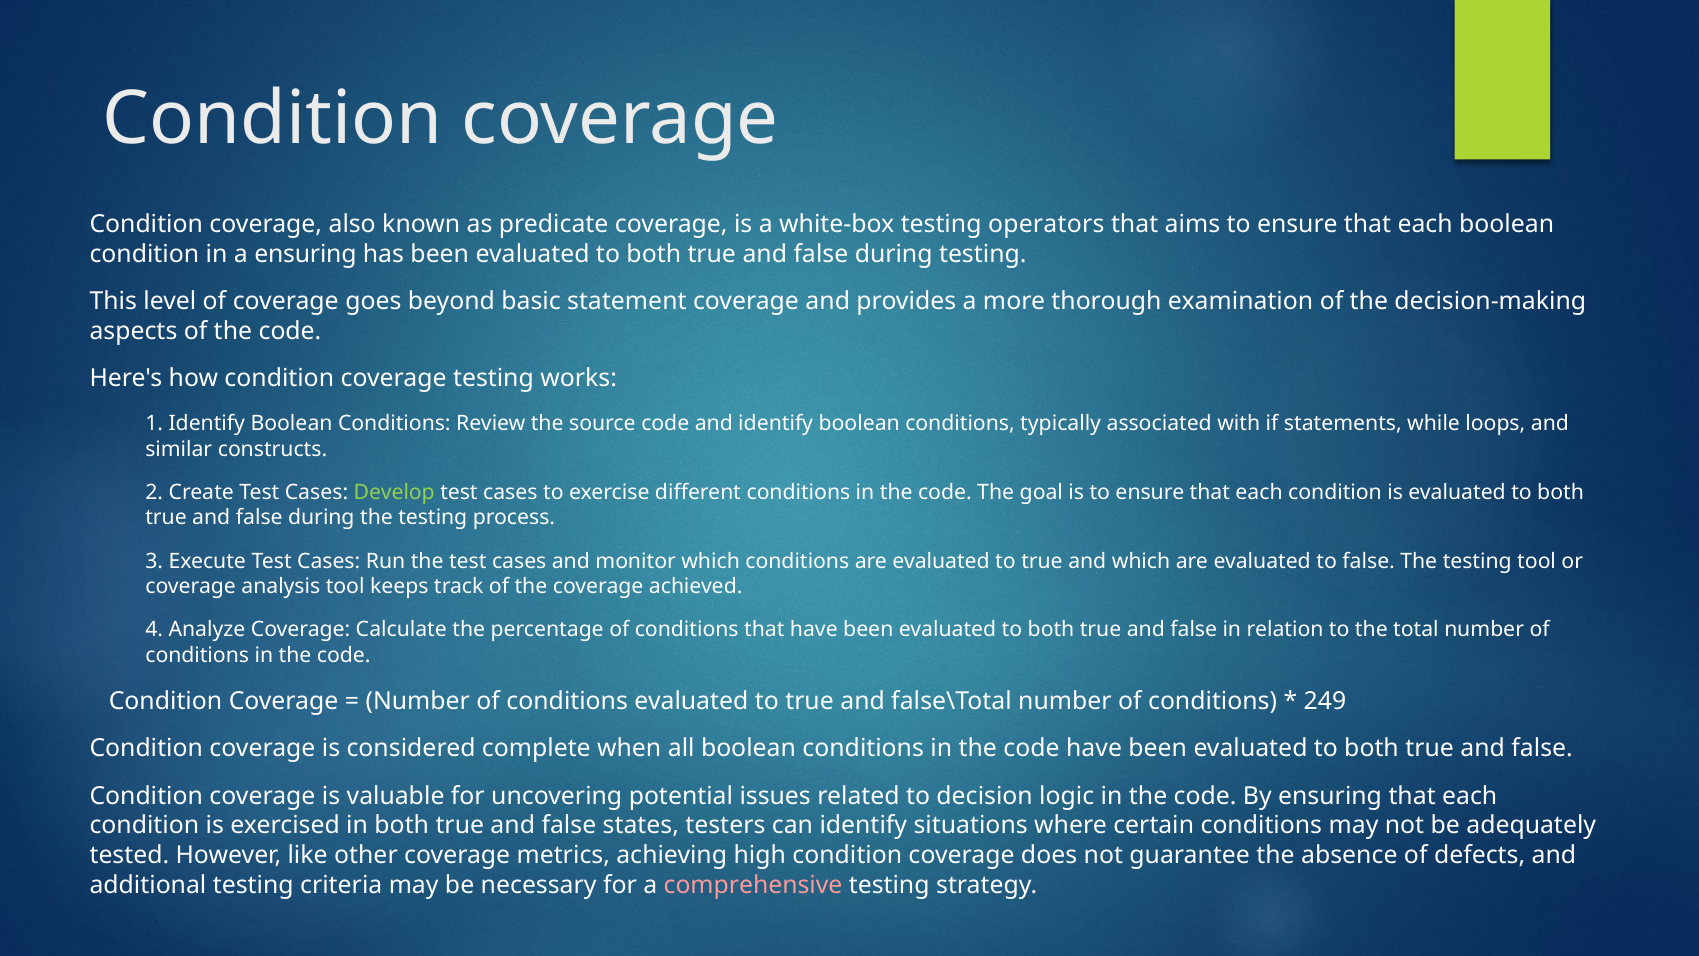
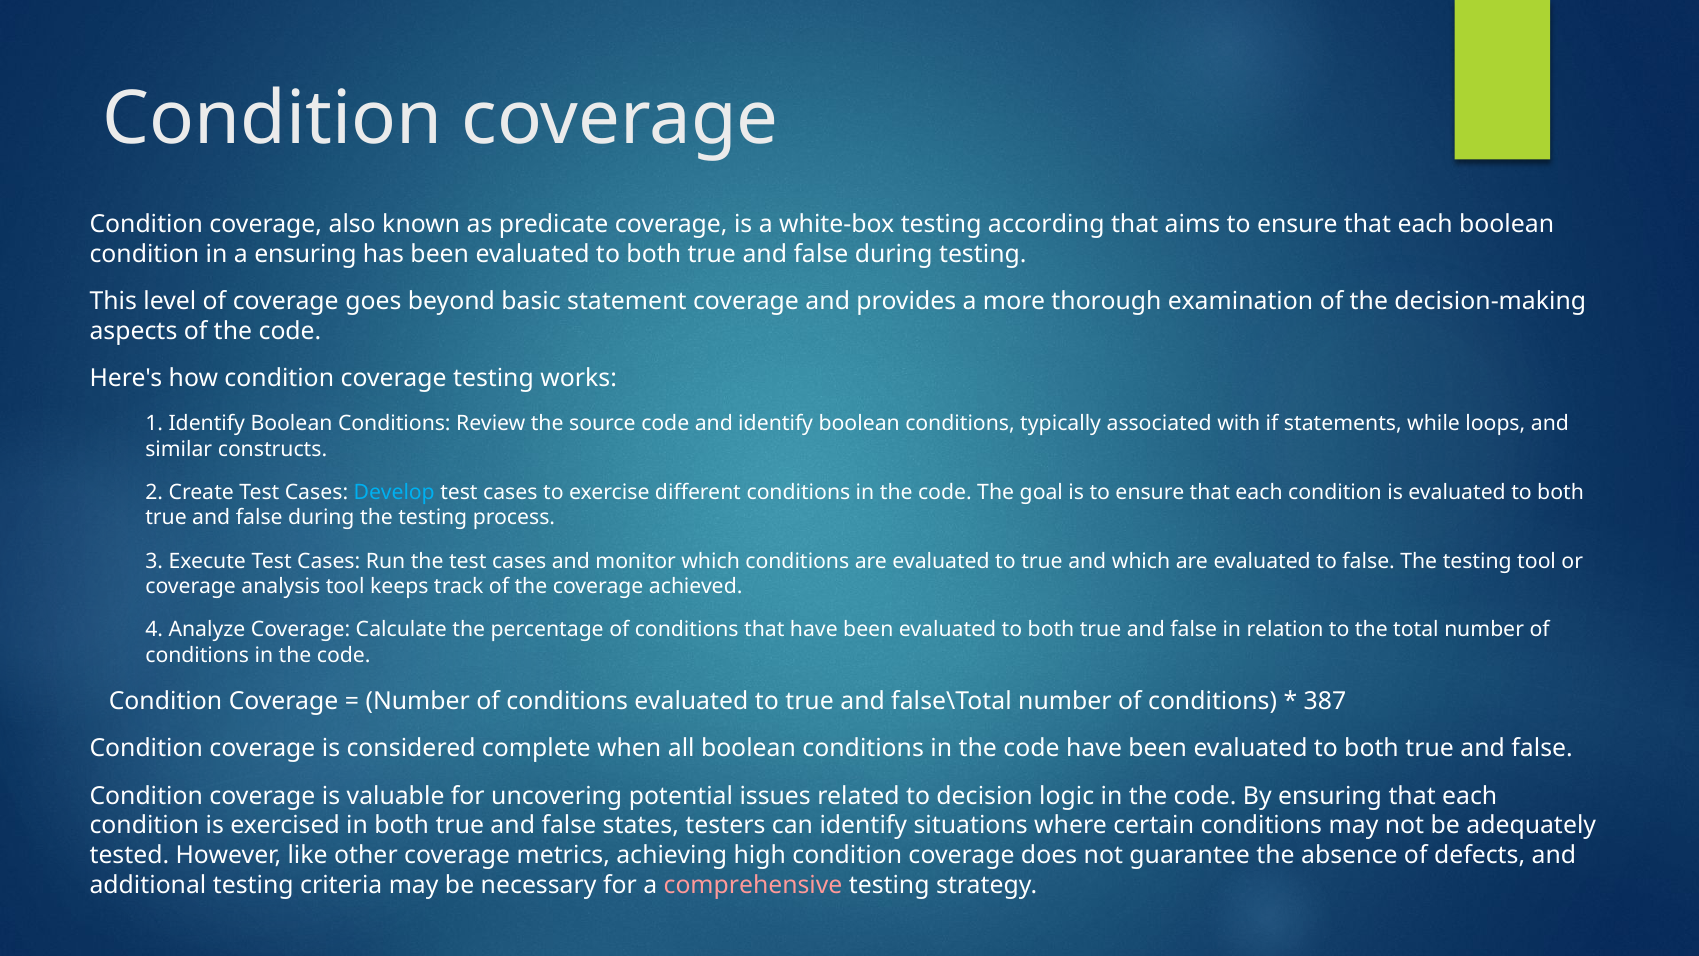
operators: operators -> according (1046, 224)
Develop colour: light green -> light blue (394, 492)
249: 249 -> 387 (1325, 701)
